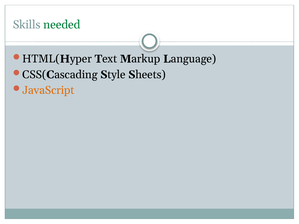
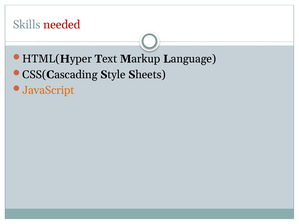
needed colour: green -> red (62, 25)
